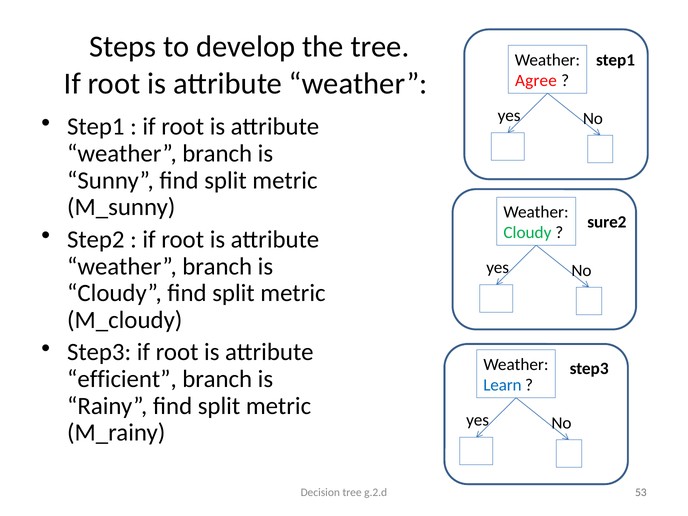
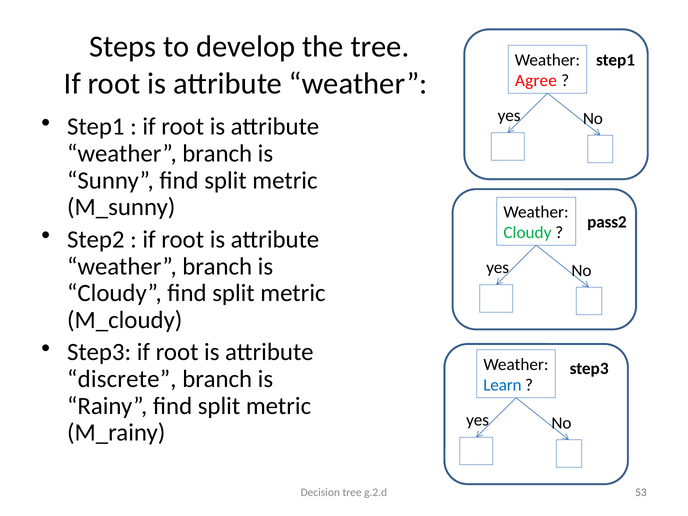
sure2: sure2 -> pass2 (607, 222)
efficient: efficient -> discrete (122, 379)
